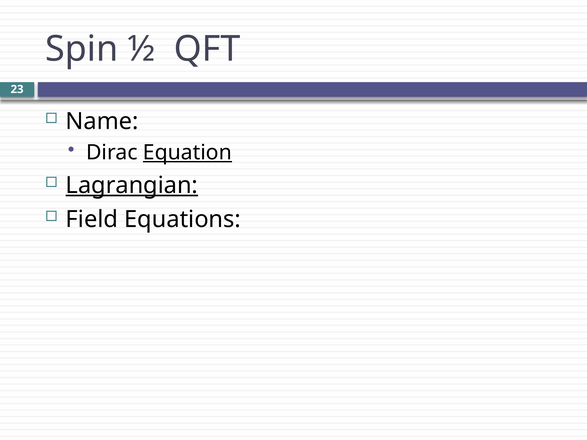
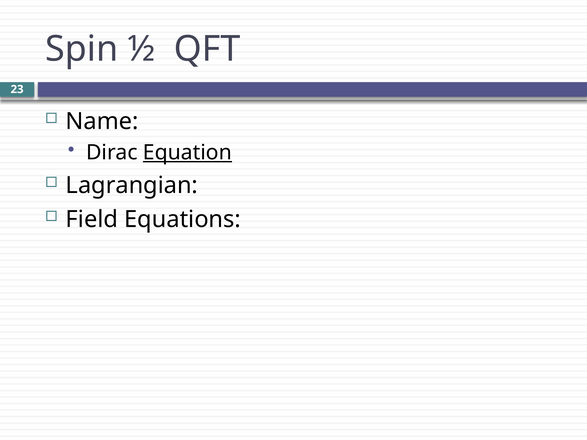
Lagrangian underline: present -> none (132, 185)
